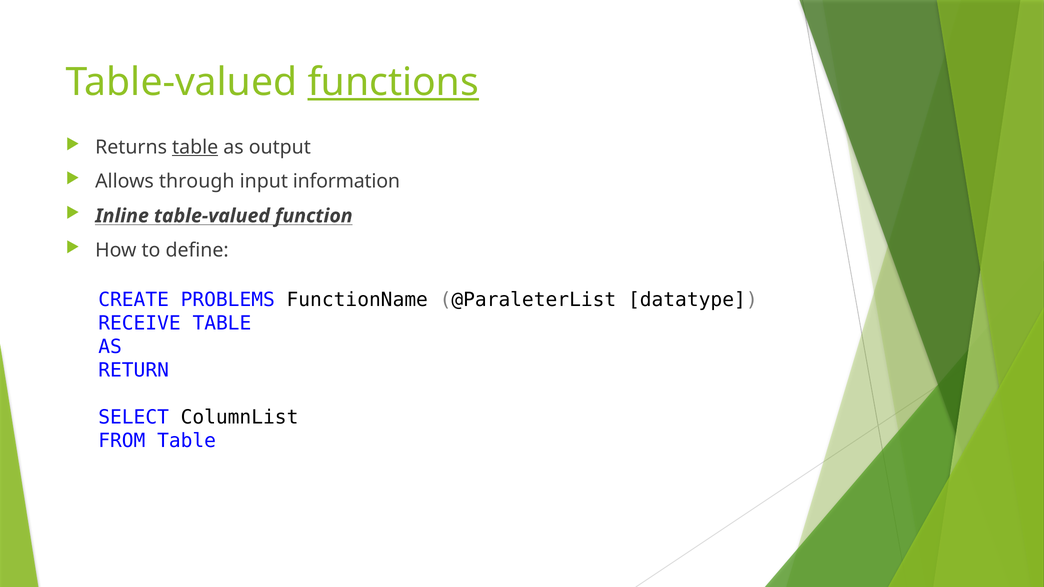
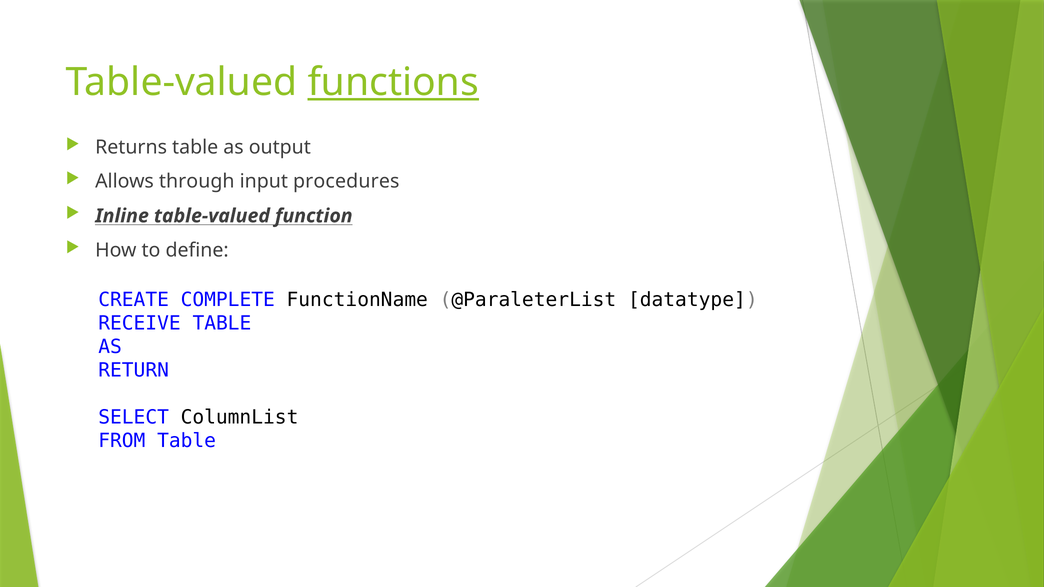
table underline: present -> none (195, 147)
information: information -> procedures (346, 182)
PROBLEMS: PROBLEMS -> COMPLETE (228, 300)
